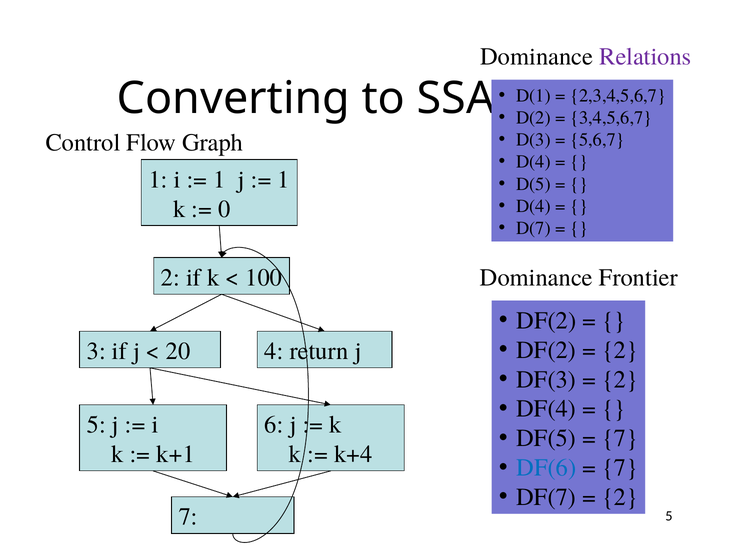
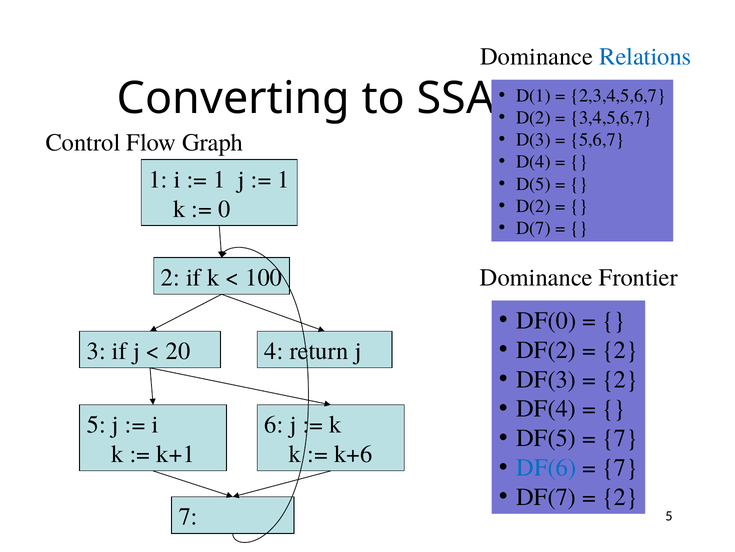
Relations colour: purple -> blue (645, 57)
D(4: D(4 -> D(2 (533, 206)
DF(2: DF(2 -> DF(0 (546, 320)
k+4: k+4 -> k+6 (353, 454)
